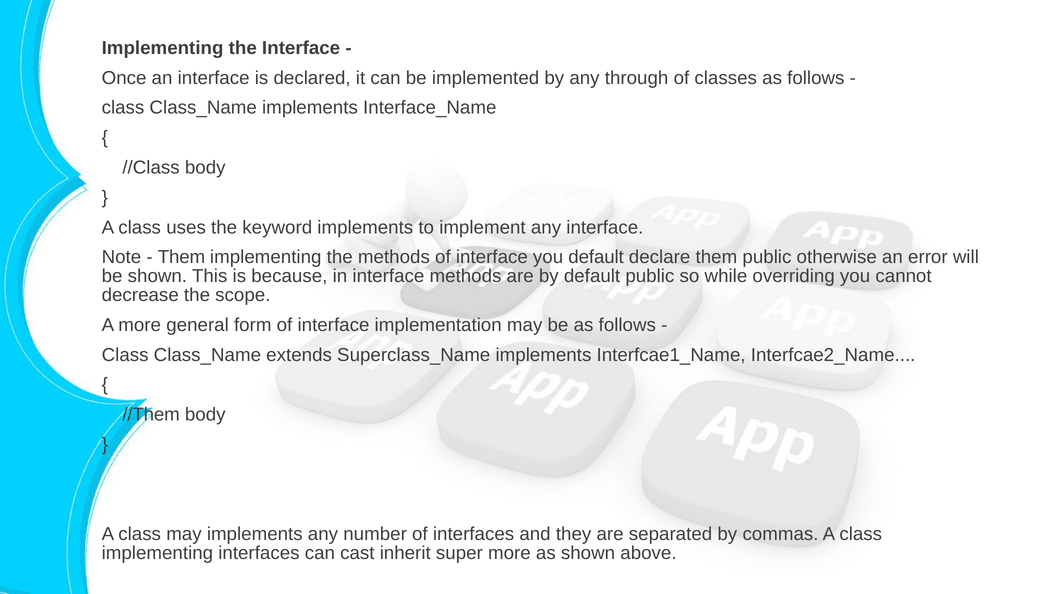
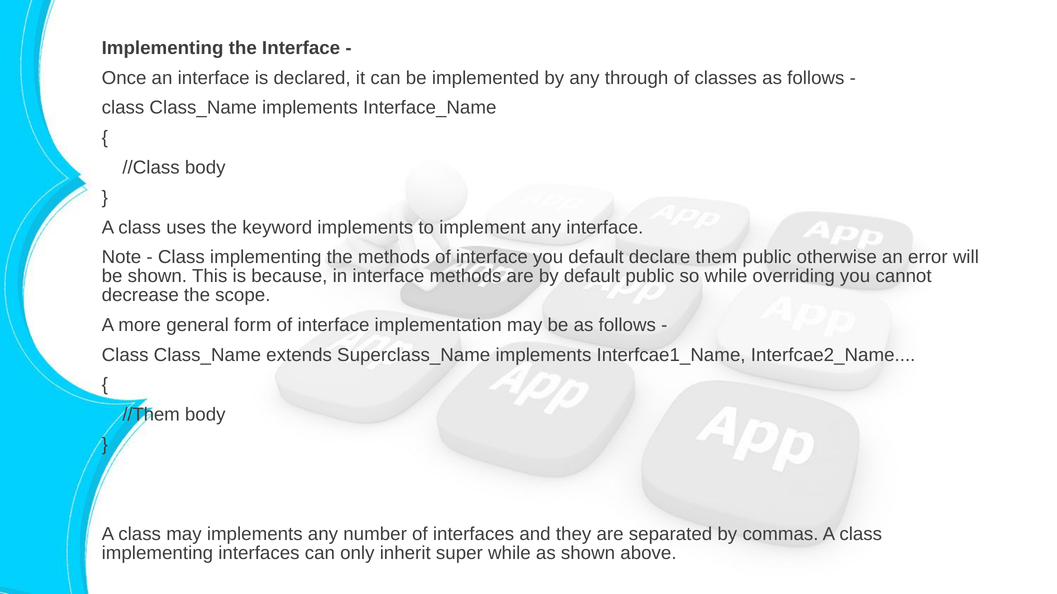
Them: Them -> Class (181, 258)
cast: cast -> only (357, 554)
super more: more -> while (509, 554)
